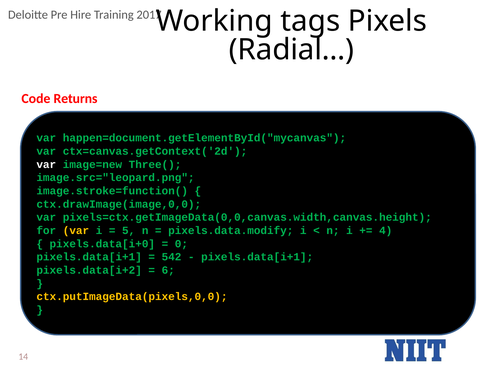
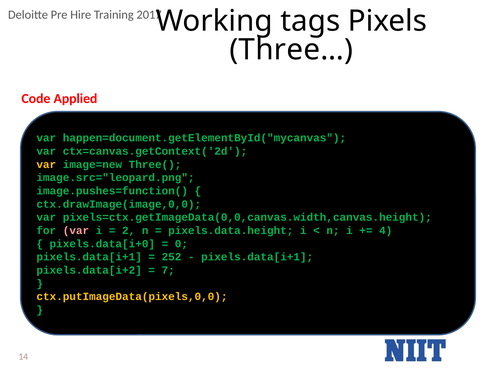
Radial…: Radial… -> Three… (291, 50)
Returns: Returns -> Applied (75, 98)
var colour: white -> yellow (46, 164)
image.stroke=function(: image.stroke=function( -> image.pushes=function( (112, 191)
var colour: yellow -> pink (76, 231)
5: 5 -> 2 (129, 231)
pixels.data.modify: pixels.data.modify -> pixels.data.height (231, 231)
542: 542 -> 252 (172, 257)
6: 6 -> 7 (168, 270)
